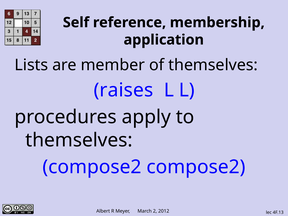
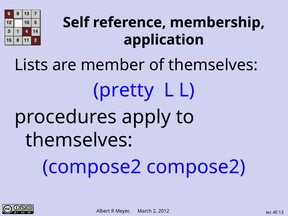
raises: raises -> pretty (124, 90)
